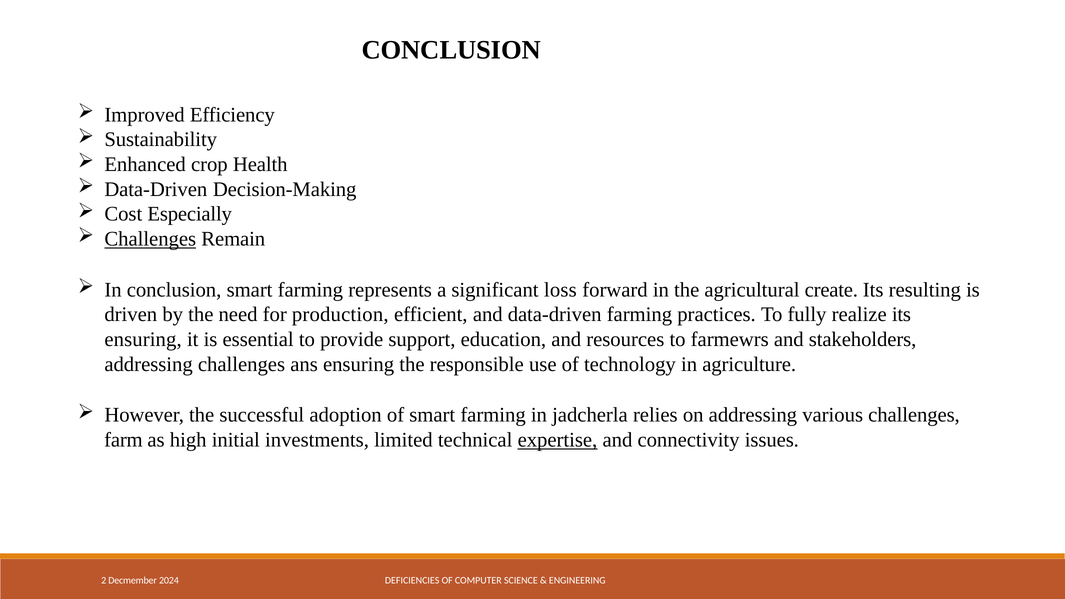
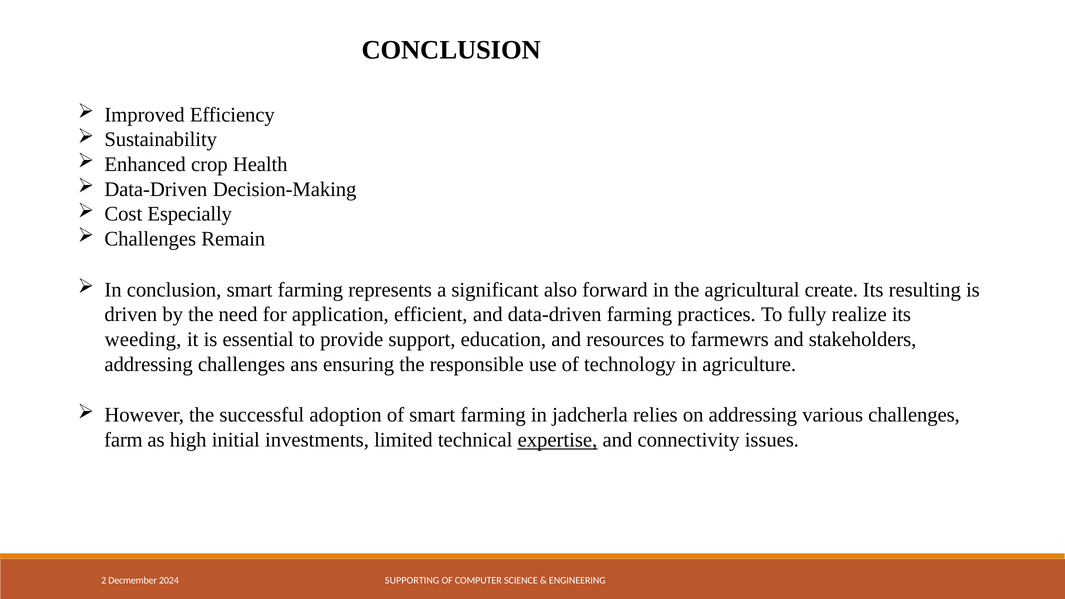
Challenges underline: present -> none (150, 239)
loss: loss -> also (561, 290)
production: production -> application (340, 315)
ensuring: ensuring -> weeding (143, 340)
DEFICIENCIES: DEFICIENCIES -> SUPPORTING (412, 580)
